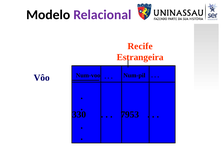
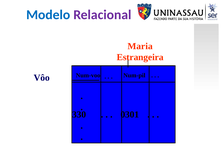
Modelo colour: black -> blue (48, 15)
Recife: Recife -> Maria (140, 46)
7953: 7953 -> 0301 (130, 115)
